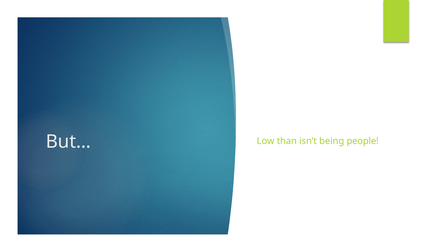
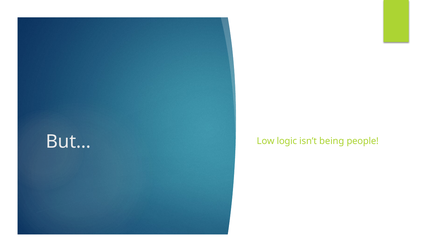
than: than -> logic (287, 141)
